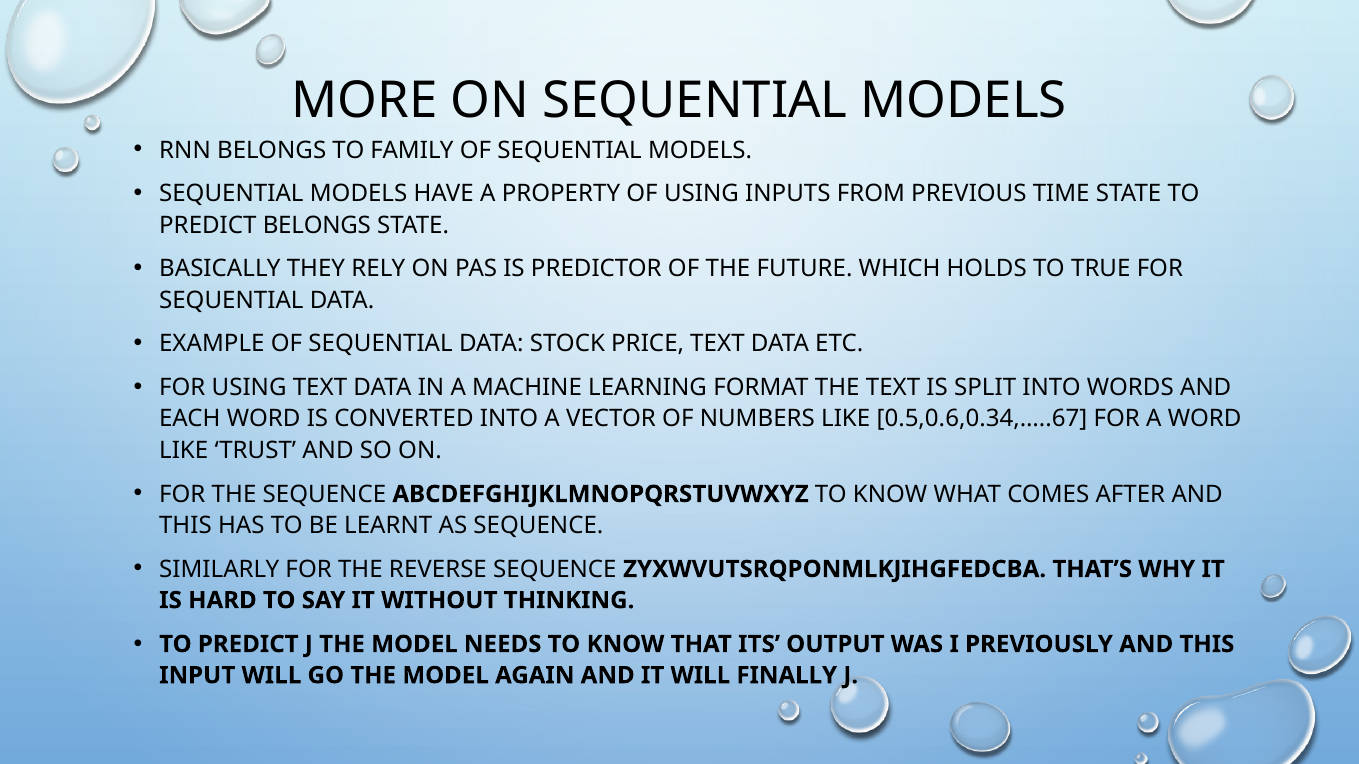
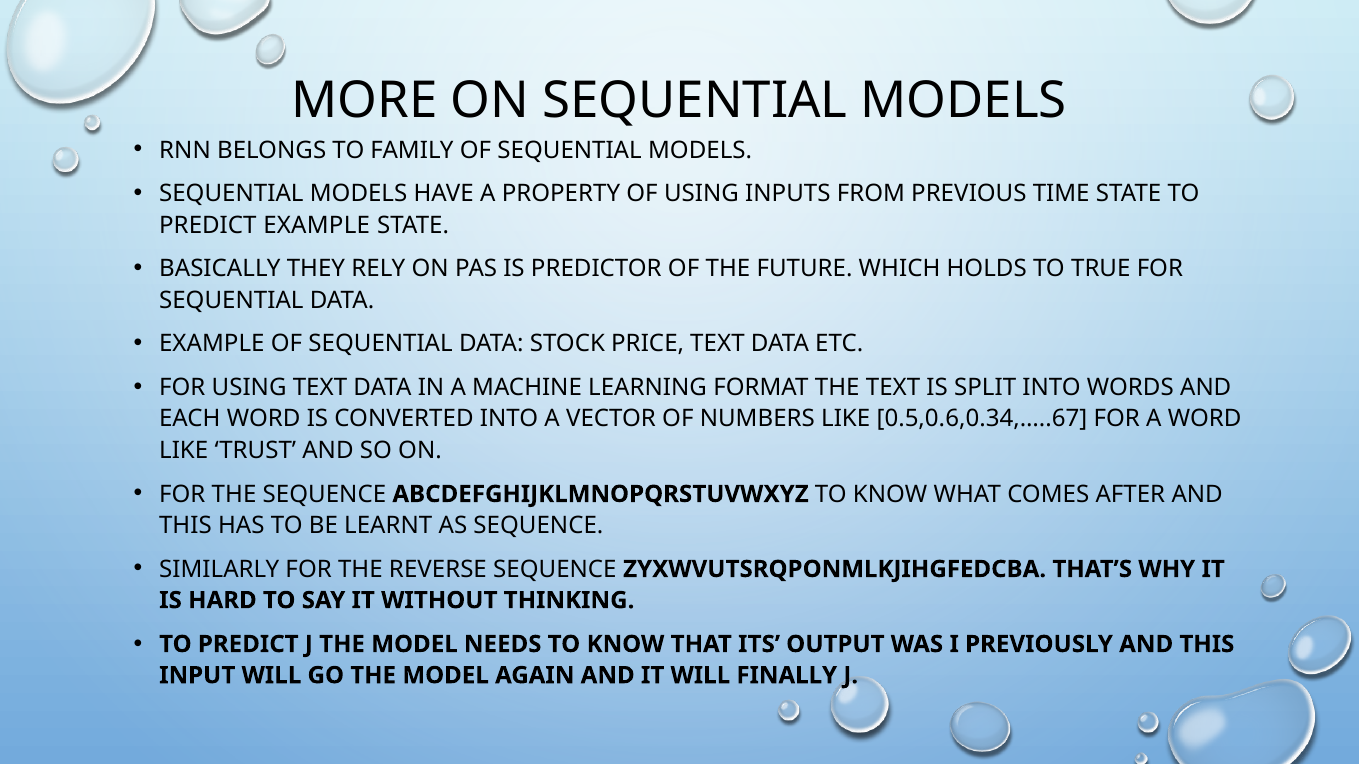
PREDICT BELONGS: BELONGS -> EXAMPLE (317, 225)
